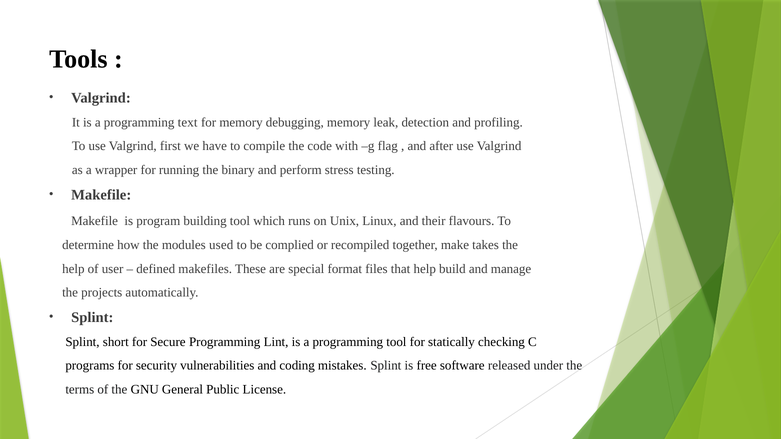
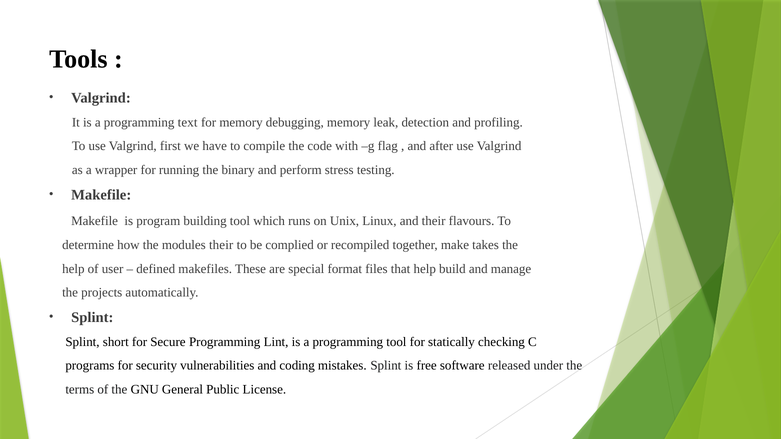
modules used: used -> their (221, 245)
